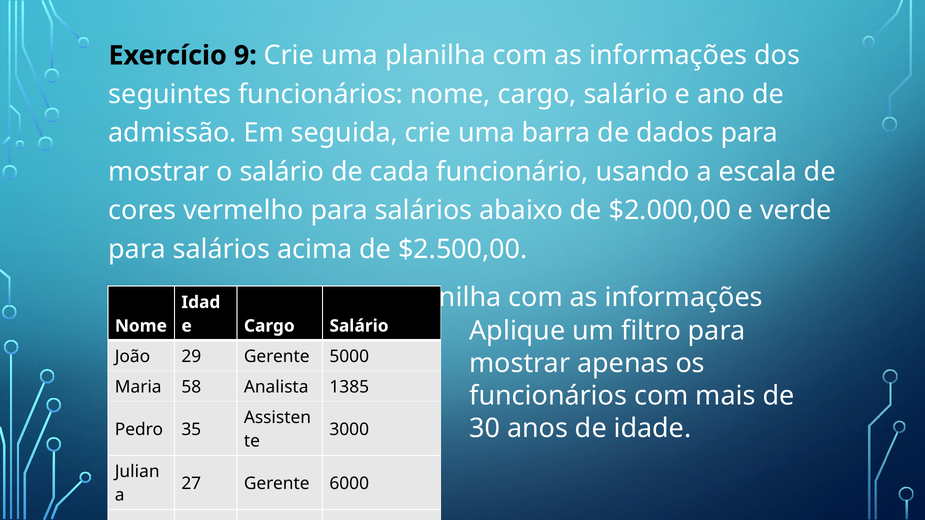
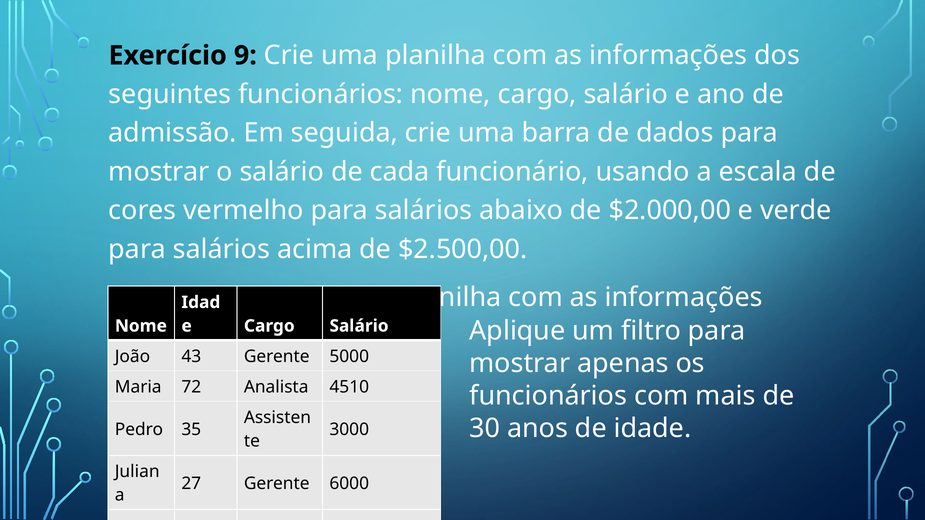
29: 29 -> 43 (191, 357)
58: 58 -> 72 (191, 387)
1385: 1385 -> 4510 (349, 387)
